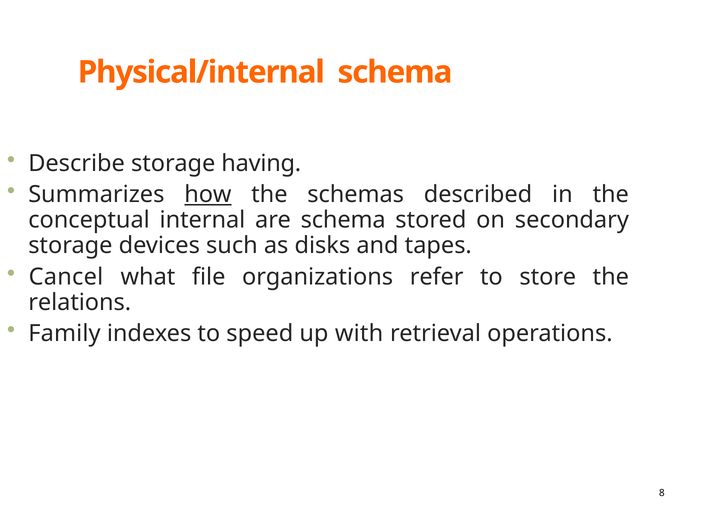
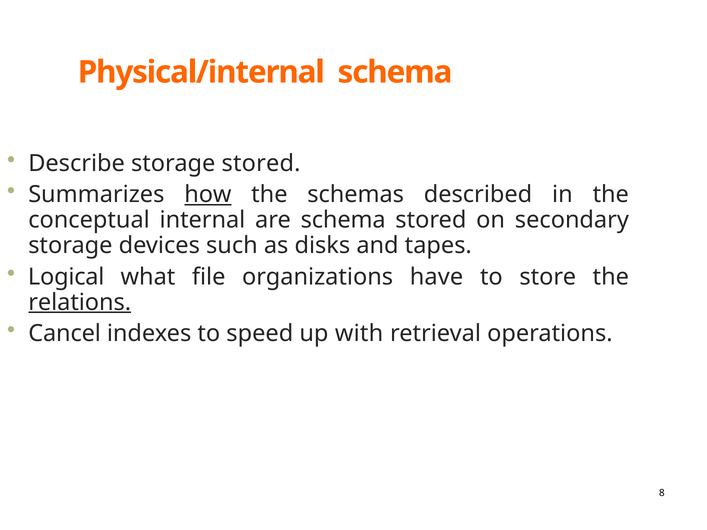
storage having: having -> stored (261, 163)
Cancel: Cancel -> Logical (66, 277)
refer: refer -> have (437, 277)
relations underline: none -> present (80, 302)
Family: Family -> Cancel (65, 334)
